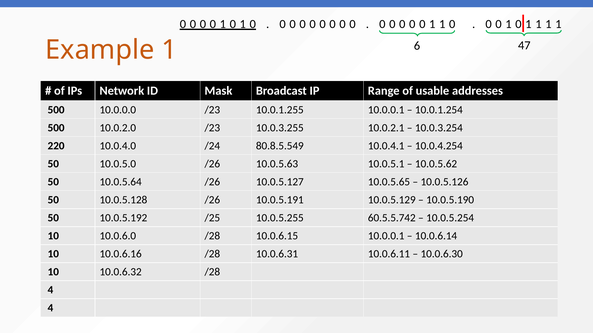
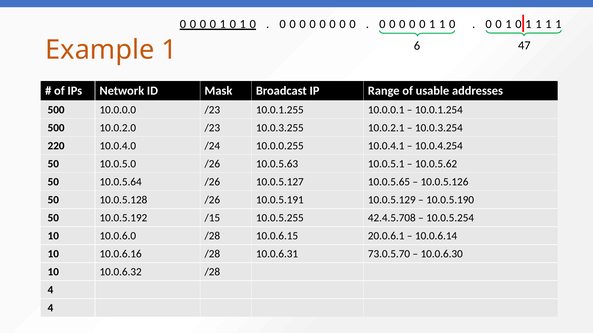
80.8.5.549: 80.8.5.549 -> 10.0.0.255 (280, 146)
/25: /25 -> /15 (212, 218)
60.5.5.742: 60.5.5.742 -> 42.4.5.708 (392, 218)
10.0.6.15 10.0.0.1: 10.0.0.1 -> 20.0.6.1 (386, 236)
10.0.6.11: 10.0.6.11 -> 73.0.5.70 (389, 254)
